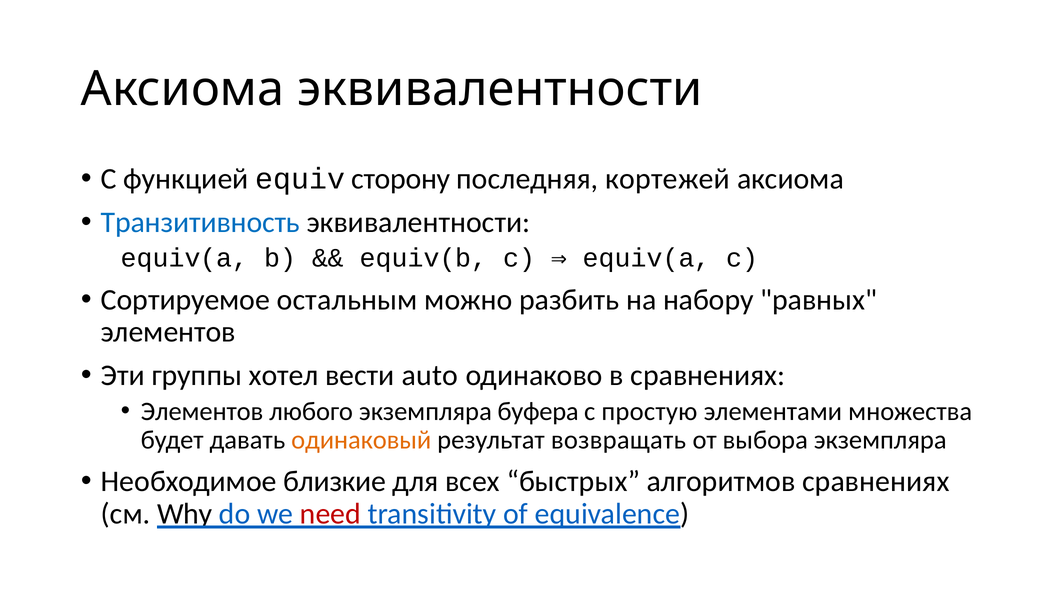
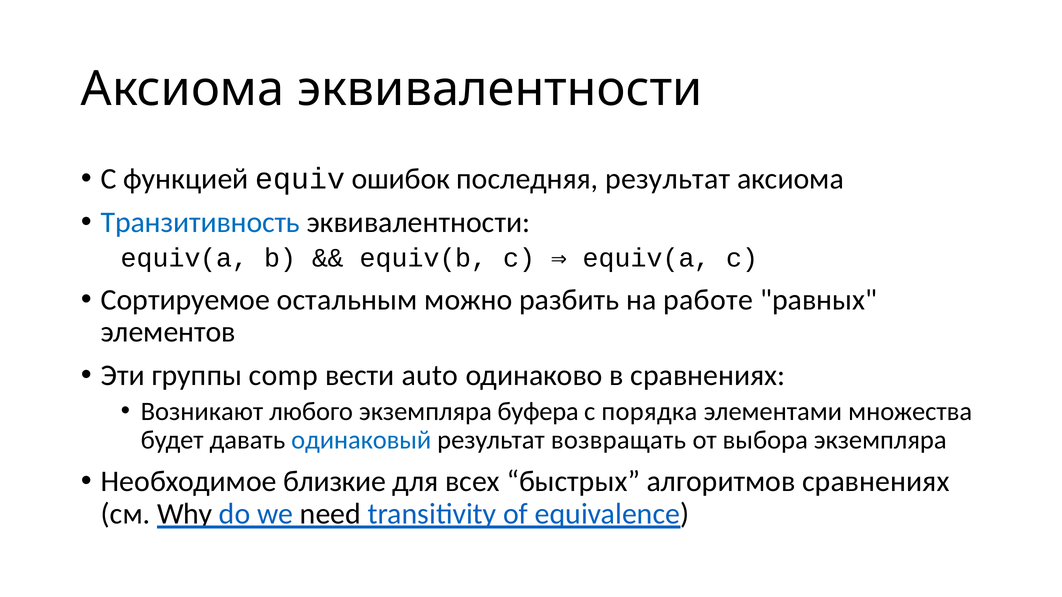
сторону: сторону -> ошибок (401, 179)
последняя кортежей: кортежей -> результат (668, 179)
набору: набору -> работе (708, 300)
хотел: хотел -> comp (283, 376)
Элементов: Элементов -> Возникают (202, 412)
простую: простую -> порядка (649, 412)
одинаковый colour: orange -> blue (361, 440)
need colour: red -> black (330, 514)
